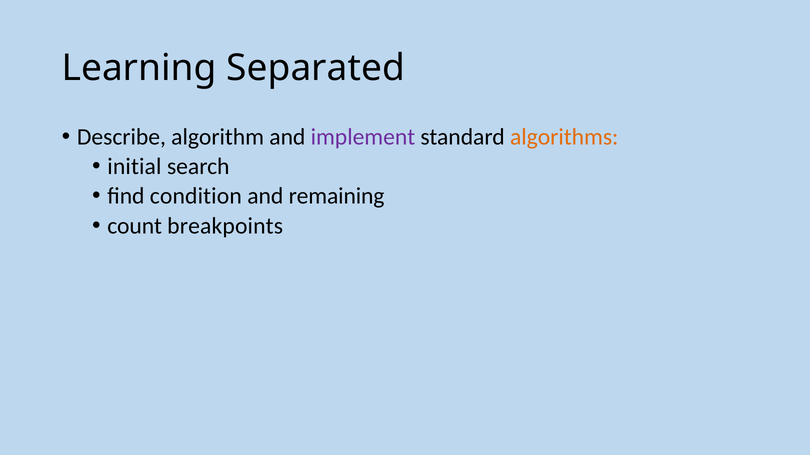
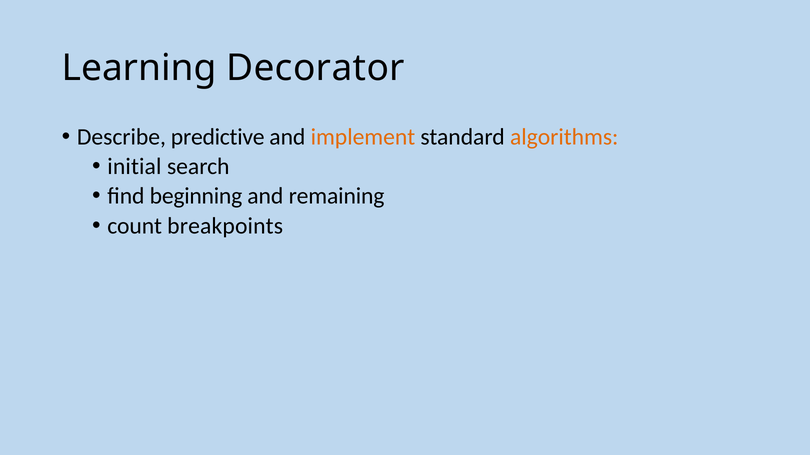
Separated: Separated -> Decorator (315, 68)
algorithm: algorithm -> predictive (218, 137)
implement colour: purple -> orange (363, 137)
condition: condition -> beginning (196, 196)
